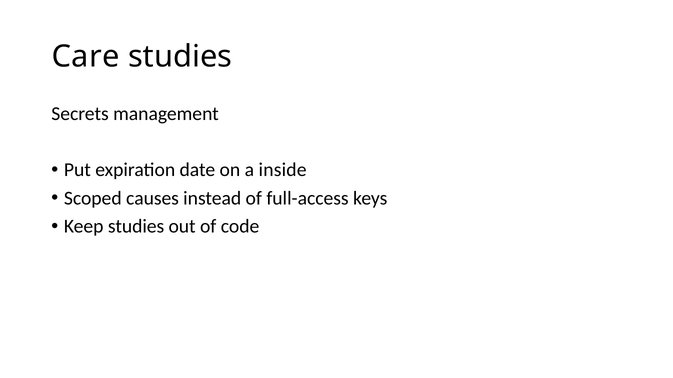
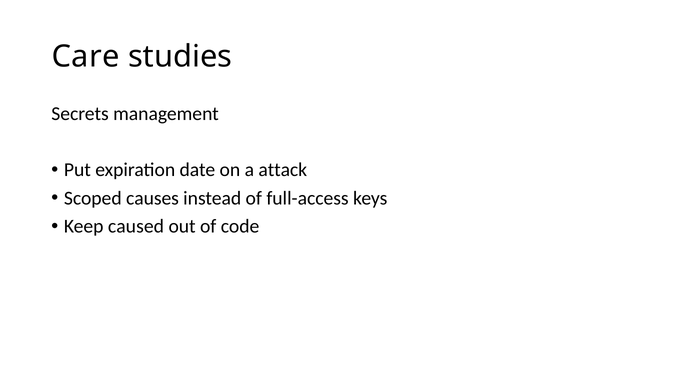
inside: inside -> attack (283, 170)
Keep studies: studies -> caused (136, 227)
